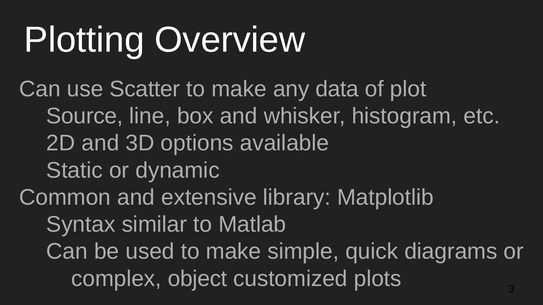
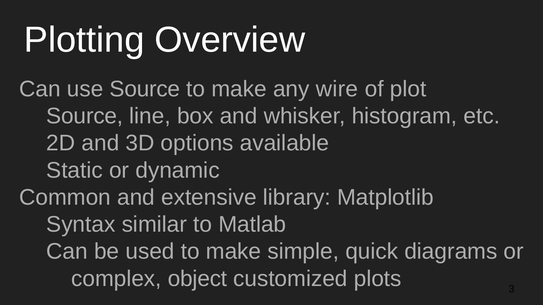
use Scatter: Scatter -> Source (145, 89)
data: data -> wire (337, 89)
